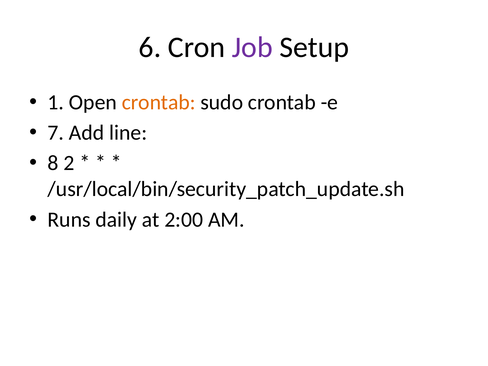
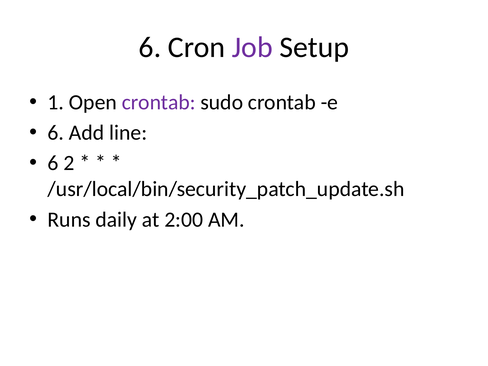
crontab colour: orange -> purple (159, 102)
7: 7 -> 6 (56, 133)
8: 8 -> 6 (53, 163)
